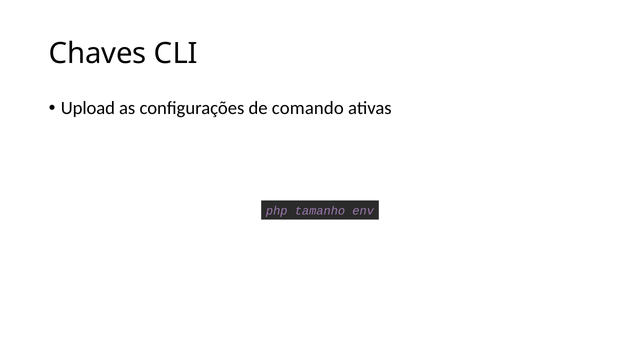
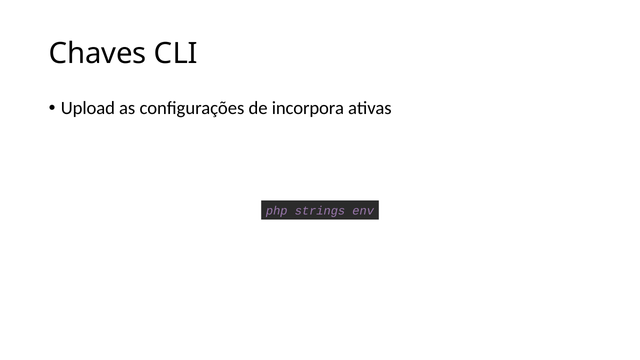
comando: comando -> incorpora (308, 108)
tamanho: tamanho -> strings (320, 211)
